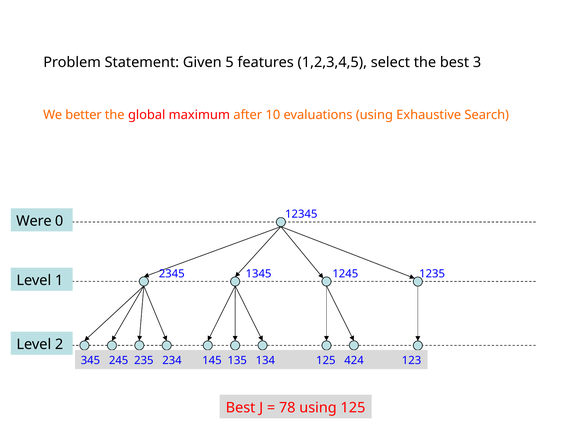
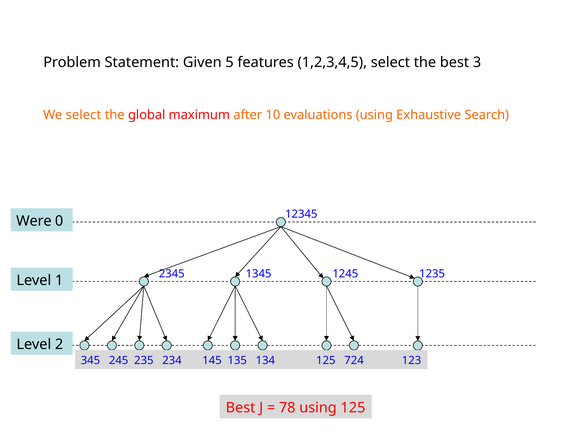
We better: better -> select (83, 115)
424: 424 -> 724 (354, 360)
